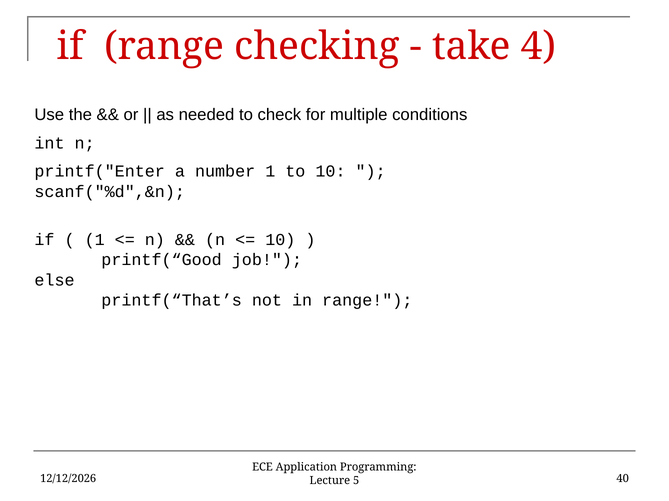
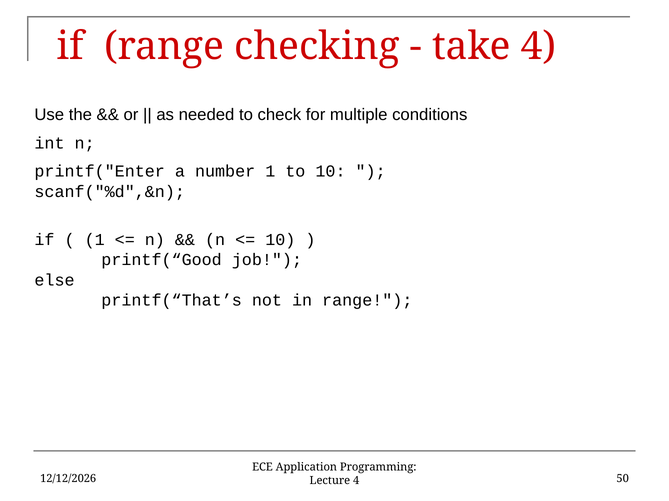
40: 40 -> 50 (623, 479)
Lecture 5: 5 -> 4 (356, 481)
